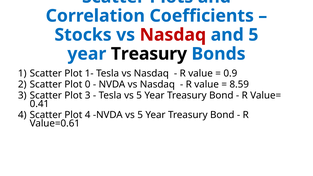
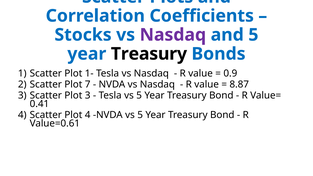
Nasdaq colour: red -> purple (173, 35)
0: 0 -> 7 (88, 84)
8.59: 8.59 -> 8.87 (239, 84)
